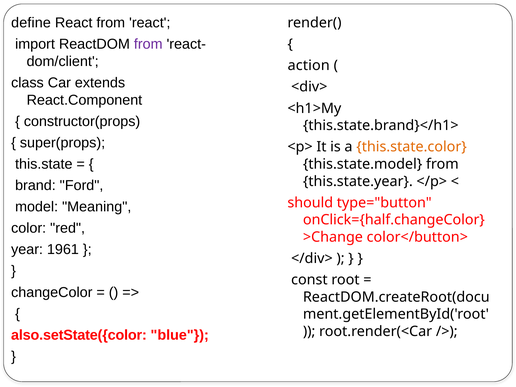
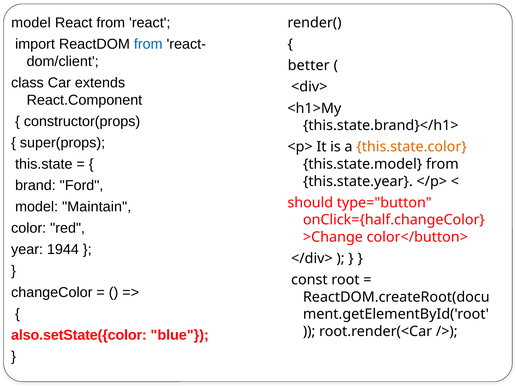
define: define -> model (31, 23)
from colour: purple -> blue (148, 44)
action: action -> better (309, 66)
Meaning: Meaning -> Maintain (97, 207)
1961: 1961 -> 1944 (63, 250)
